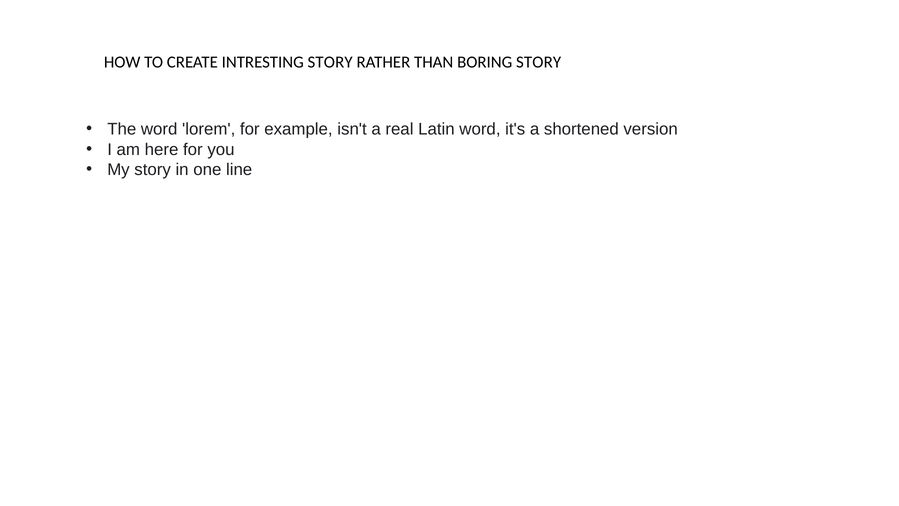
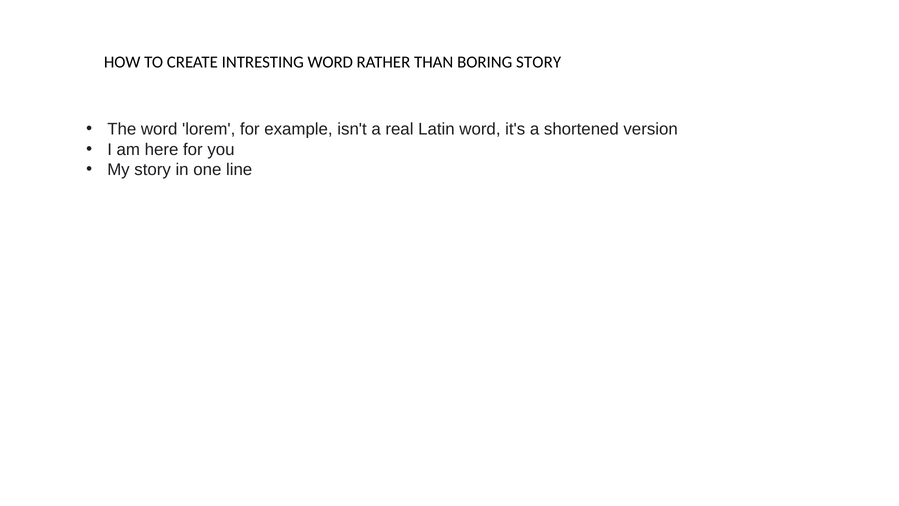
INTRESTING STORY: STORY -> WORD (330, 62)
